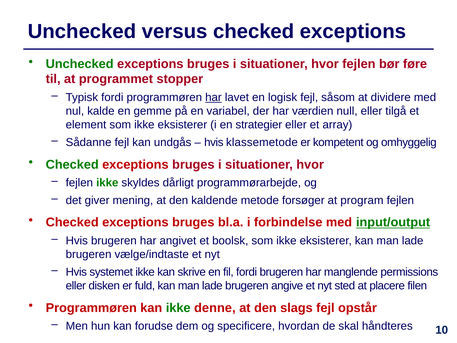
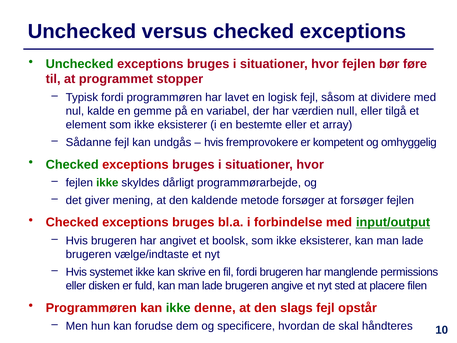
har underline: present -> none (213, 97)
strategier: strategier -> bestemte (259, 125)
klassemetode: klassemetode -> fremprovokere (262, 142)
at program: program -> forsøger (362, 200)
